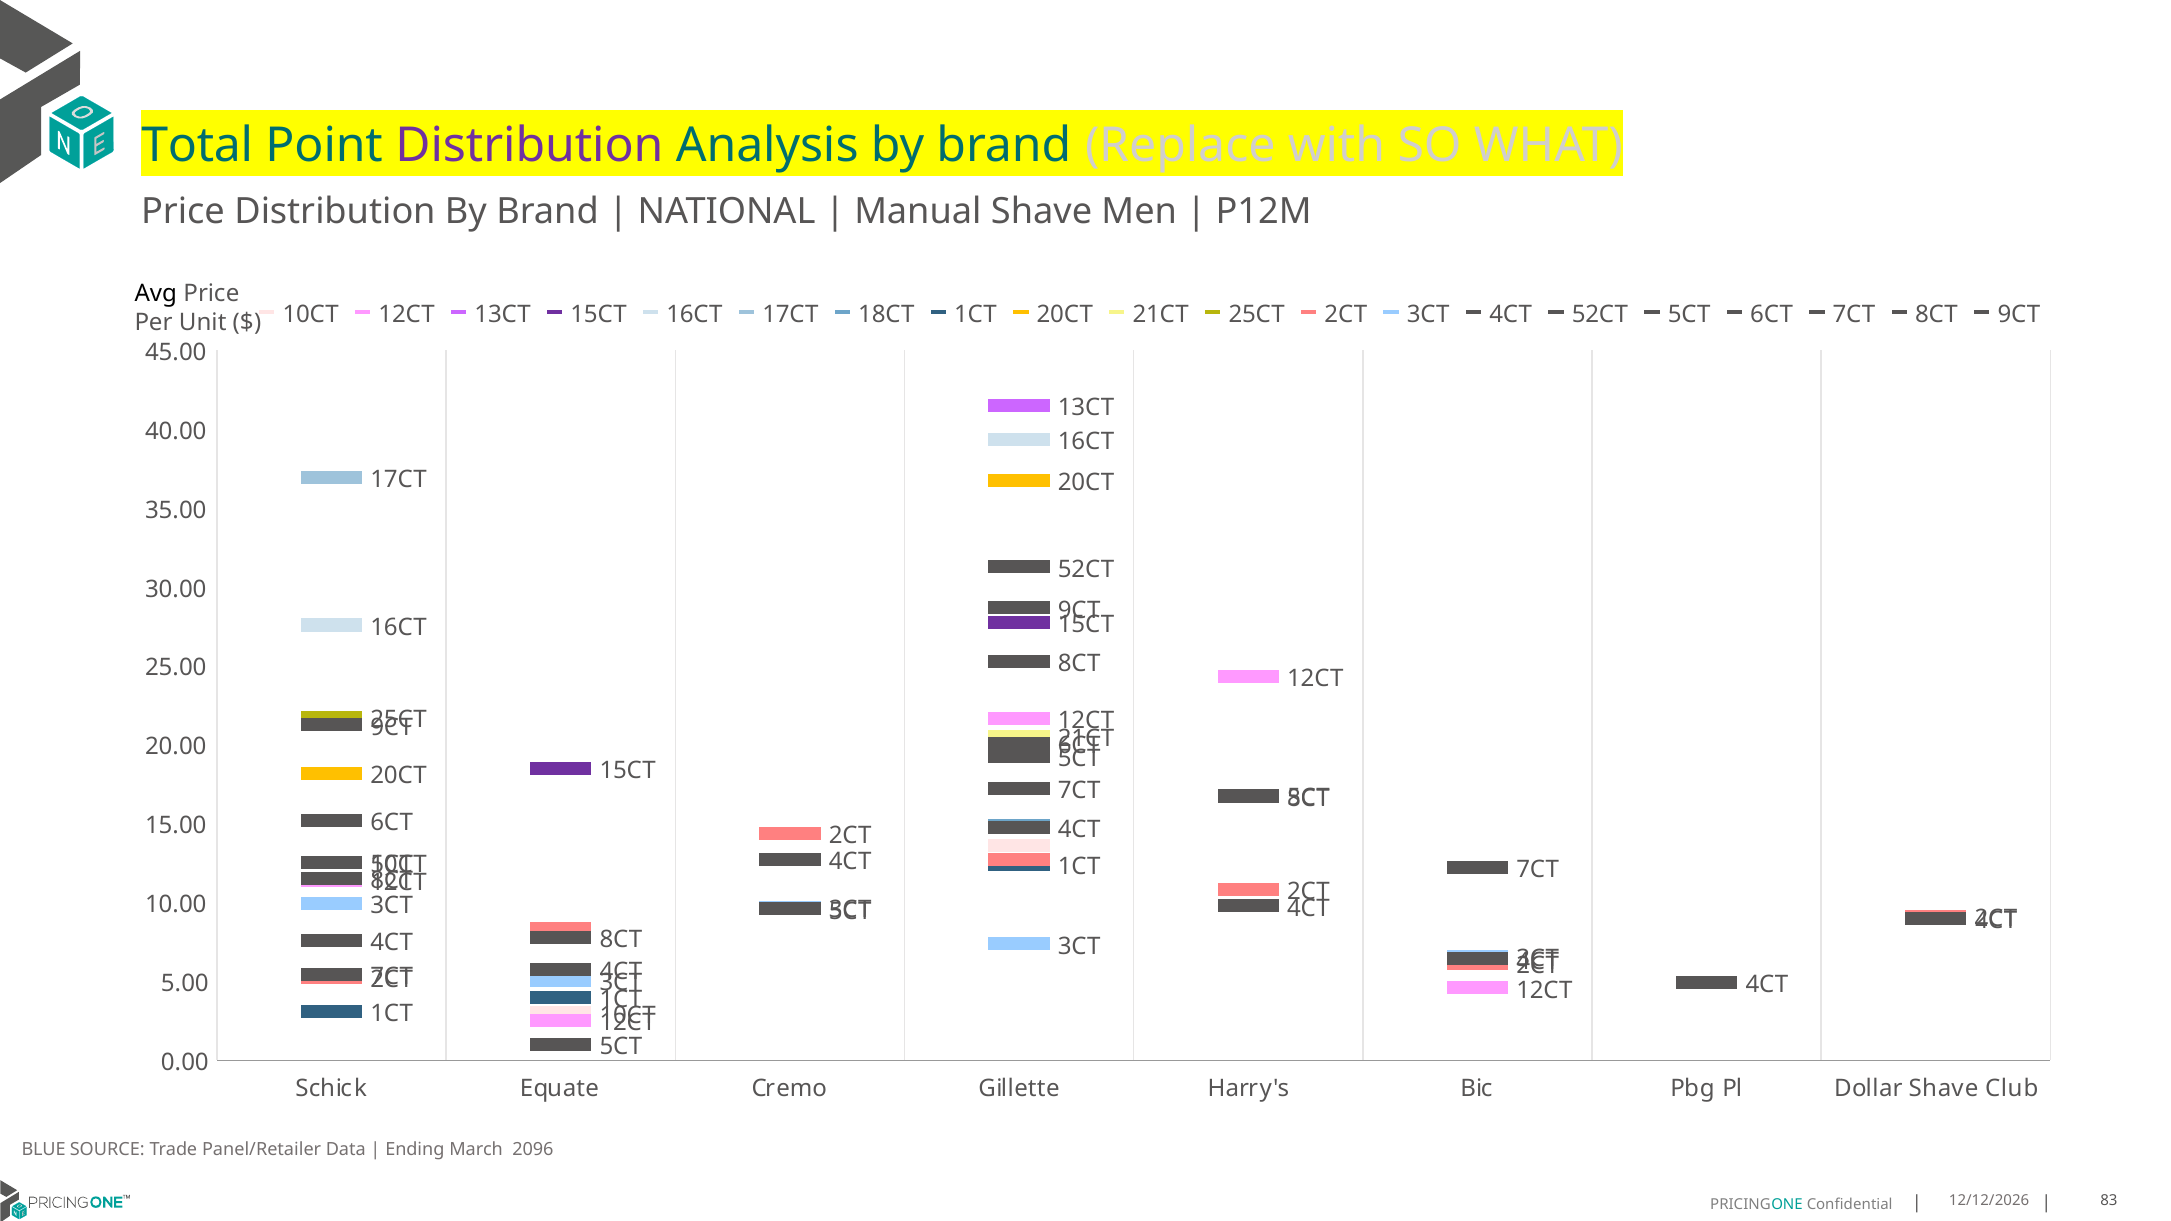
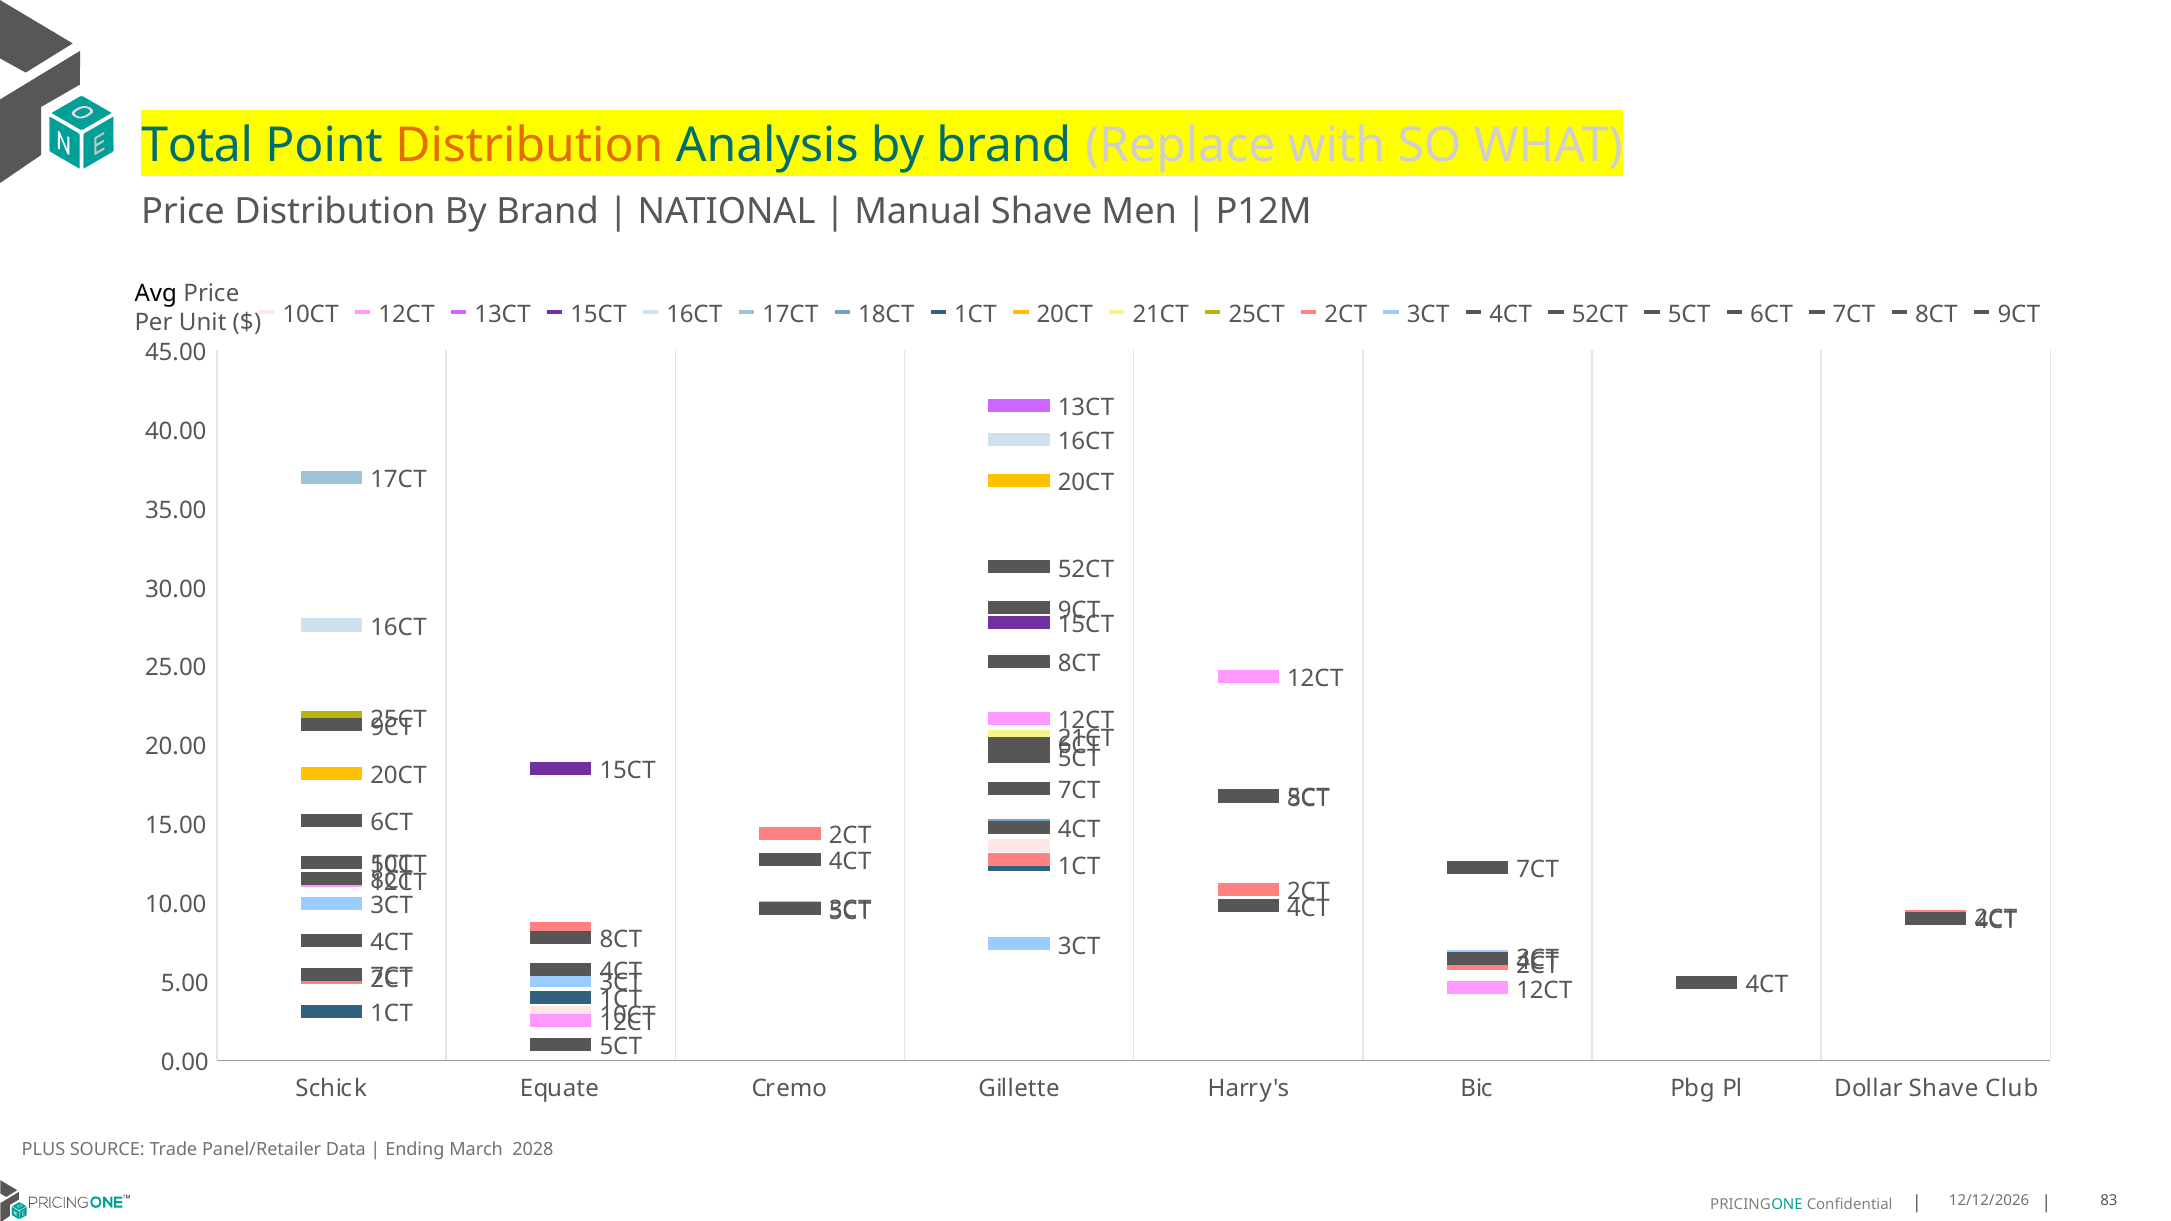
Distribution colour: purple -> orange (529, 146)
BLUE: BLUE -> PLUS (43, 1150)
2096: 2096 -> 2028 (533, 1150)
